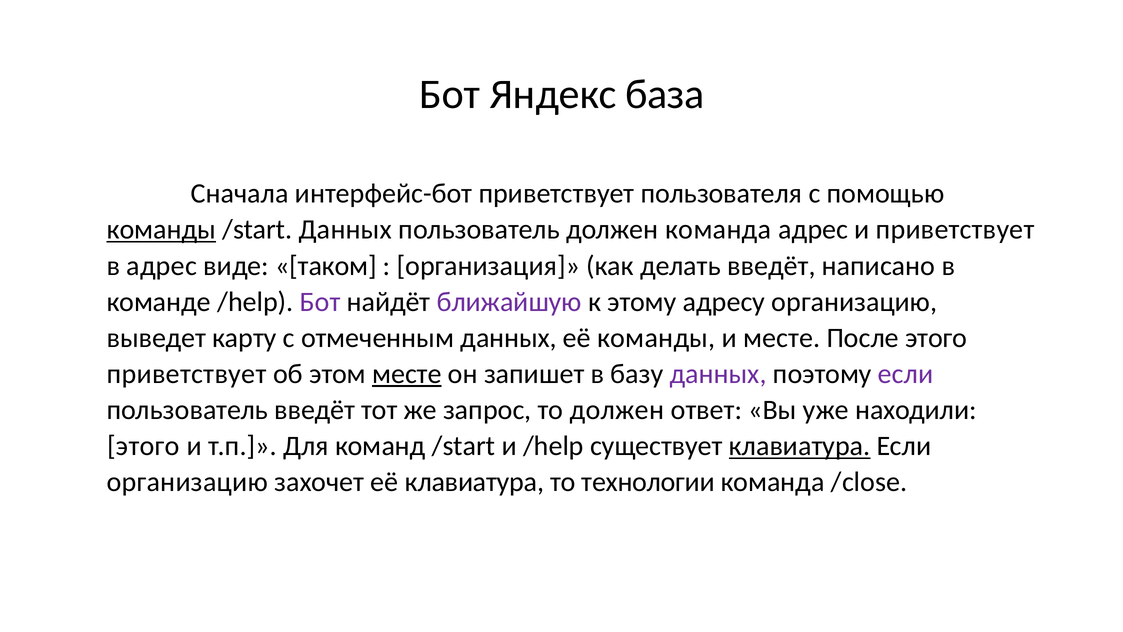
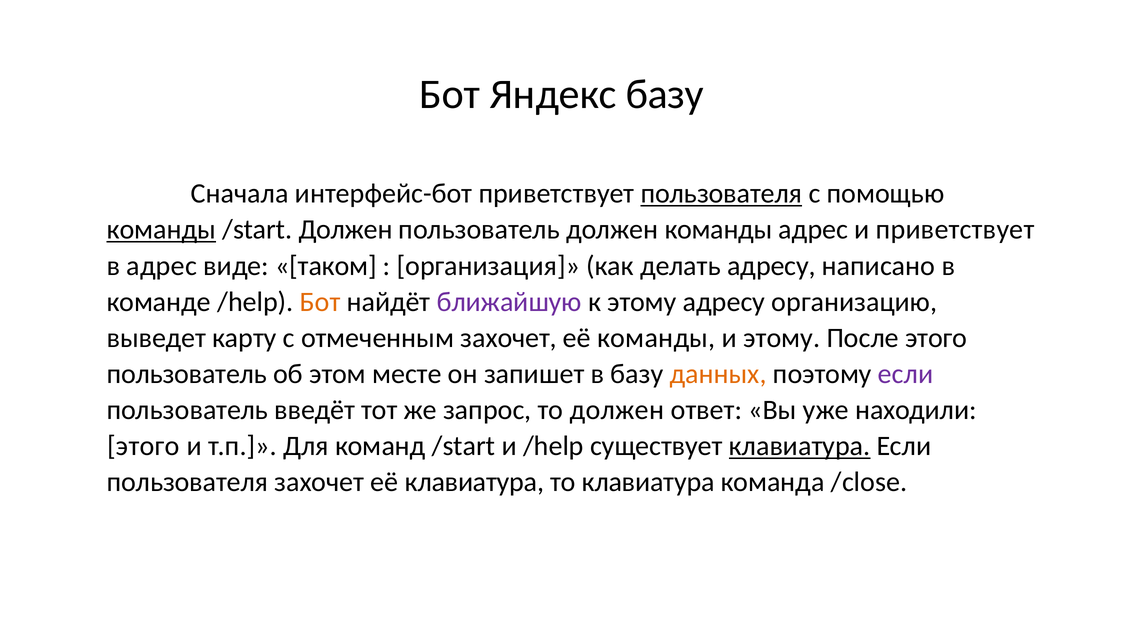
Яндекс база: база -> базу (665, 94)
пользователя underline: none -> present (721, 194)
/start Данных: Данных -> Должен (346, 230)
должен команда: команда -> команды (718, 230)
делать введёт: введёт -> адресу (771, 266)
Бот colour: purple -> orange (320, 302)
отмеченным данных: данных -> захочет (509, 338)
и месте: месте -> этому (782, 338)
приветствует: приветствует -> пользователь (187, 374)
месте underline: present -> none (407, 374)
данных colour: purple -> orange (718, 374)
организацию: организацию -> пользователя (187, 482)
то технологии: технологии -> клавиатура (648, 482)
